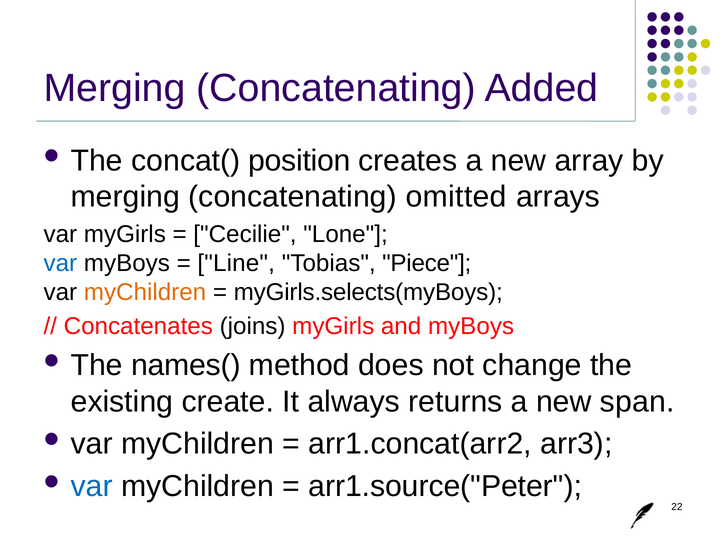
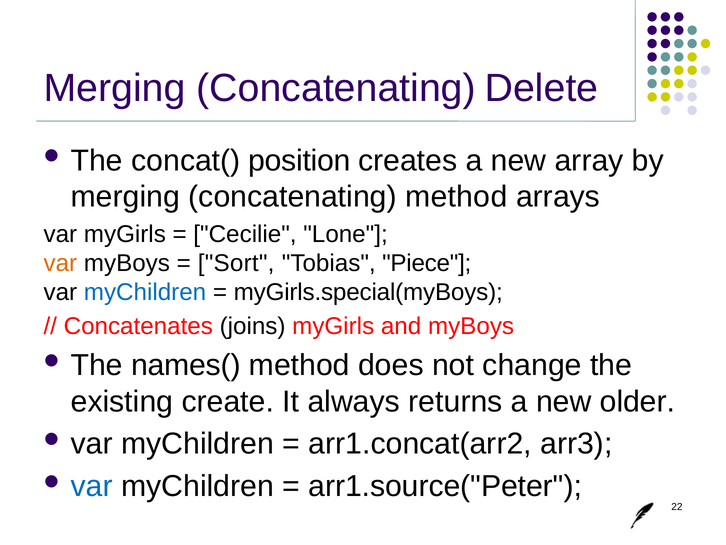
Added: Added -> Delete (541, 88)
concatenating omitted: omitted -> method (456, 197)
var colour: blue -> orange (60, 263)
Line: Line -> Sort (236, 263)
myChildren colour: orange -> blue (145, 292)
myGirls.selects(myBoys: myGirls.selects(myBoys -> myGirls.special(myBoys (368, 292)
span: span -> older (637, 401)
